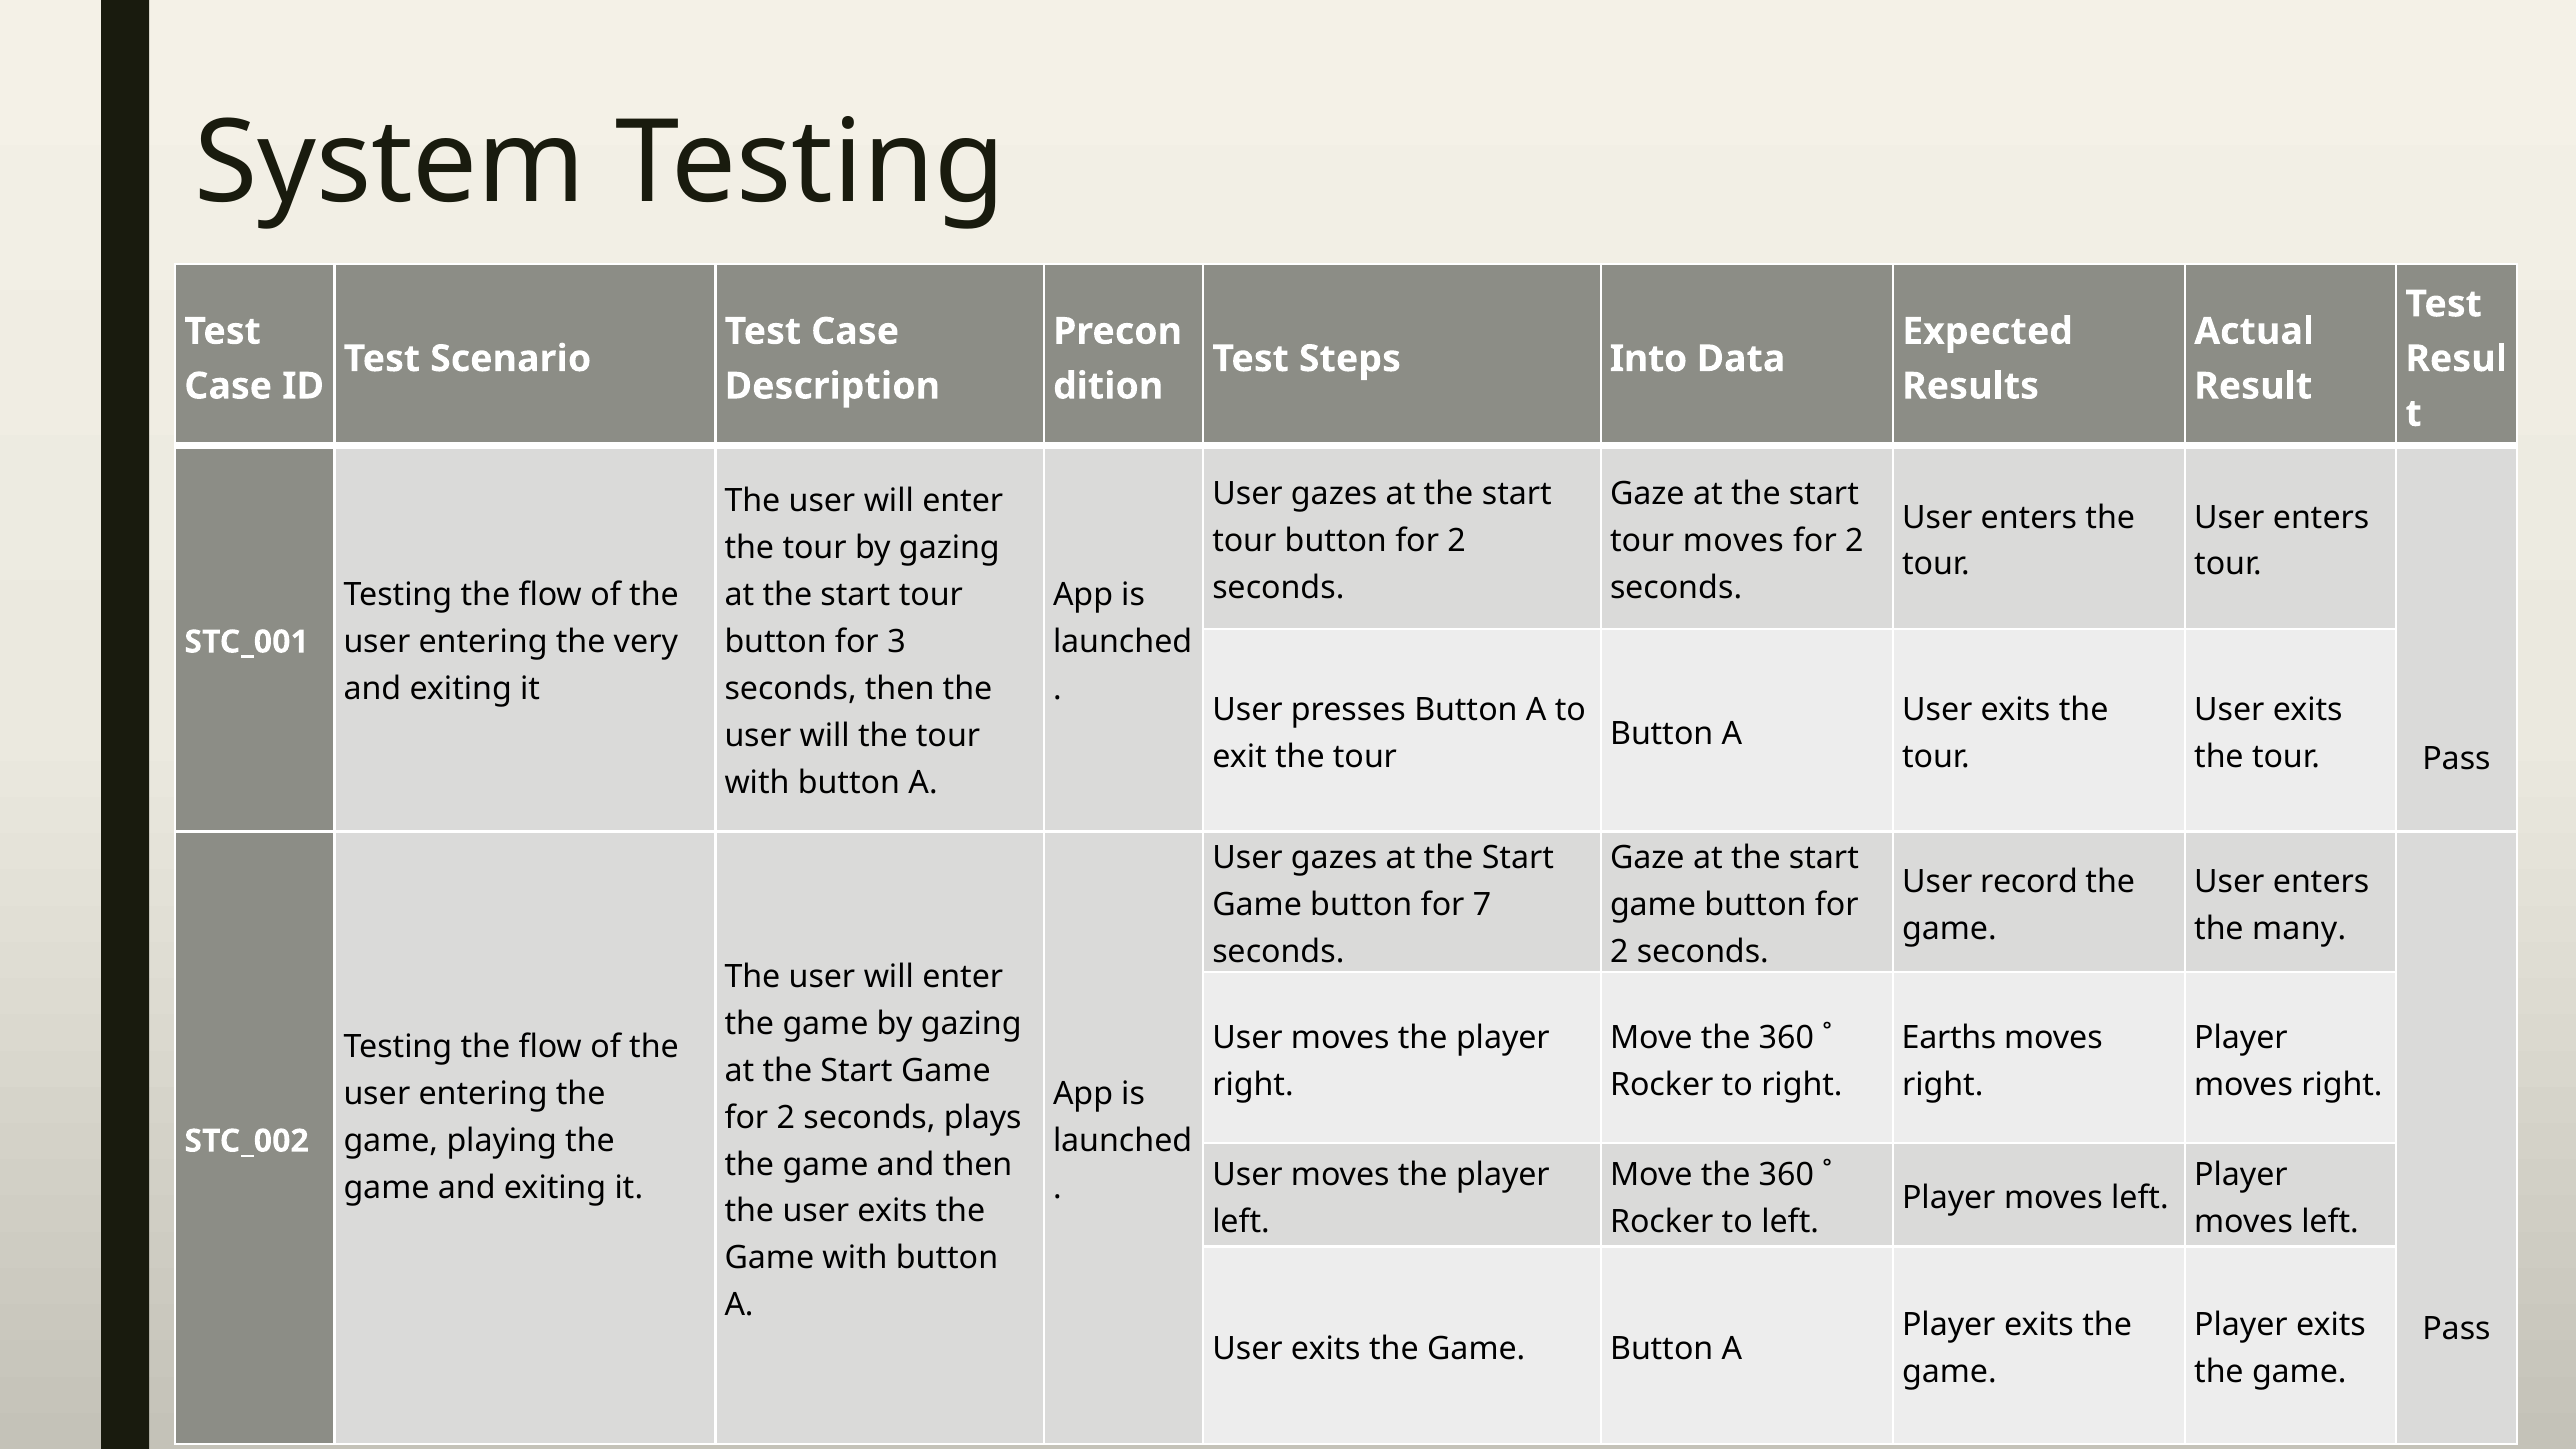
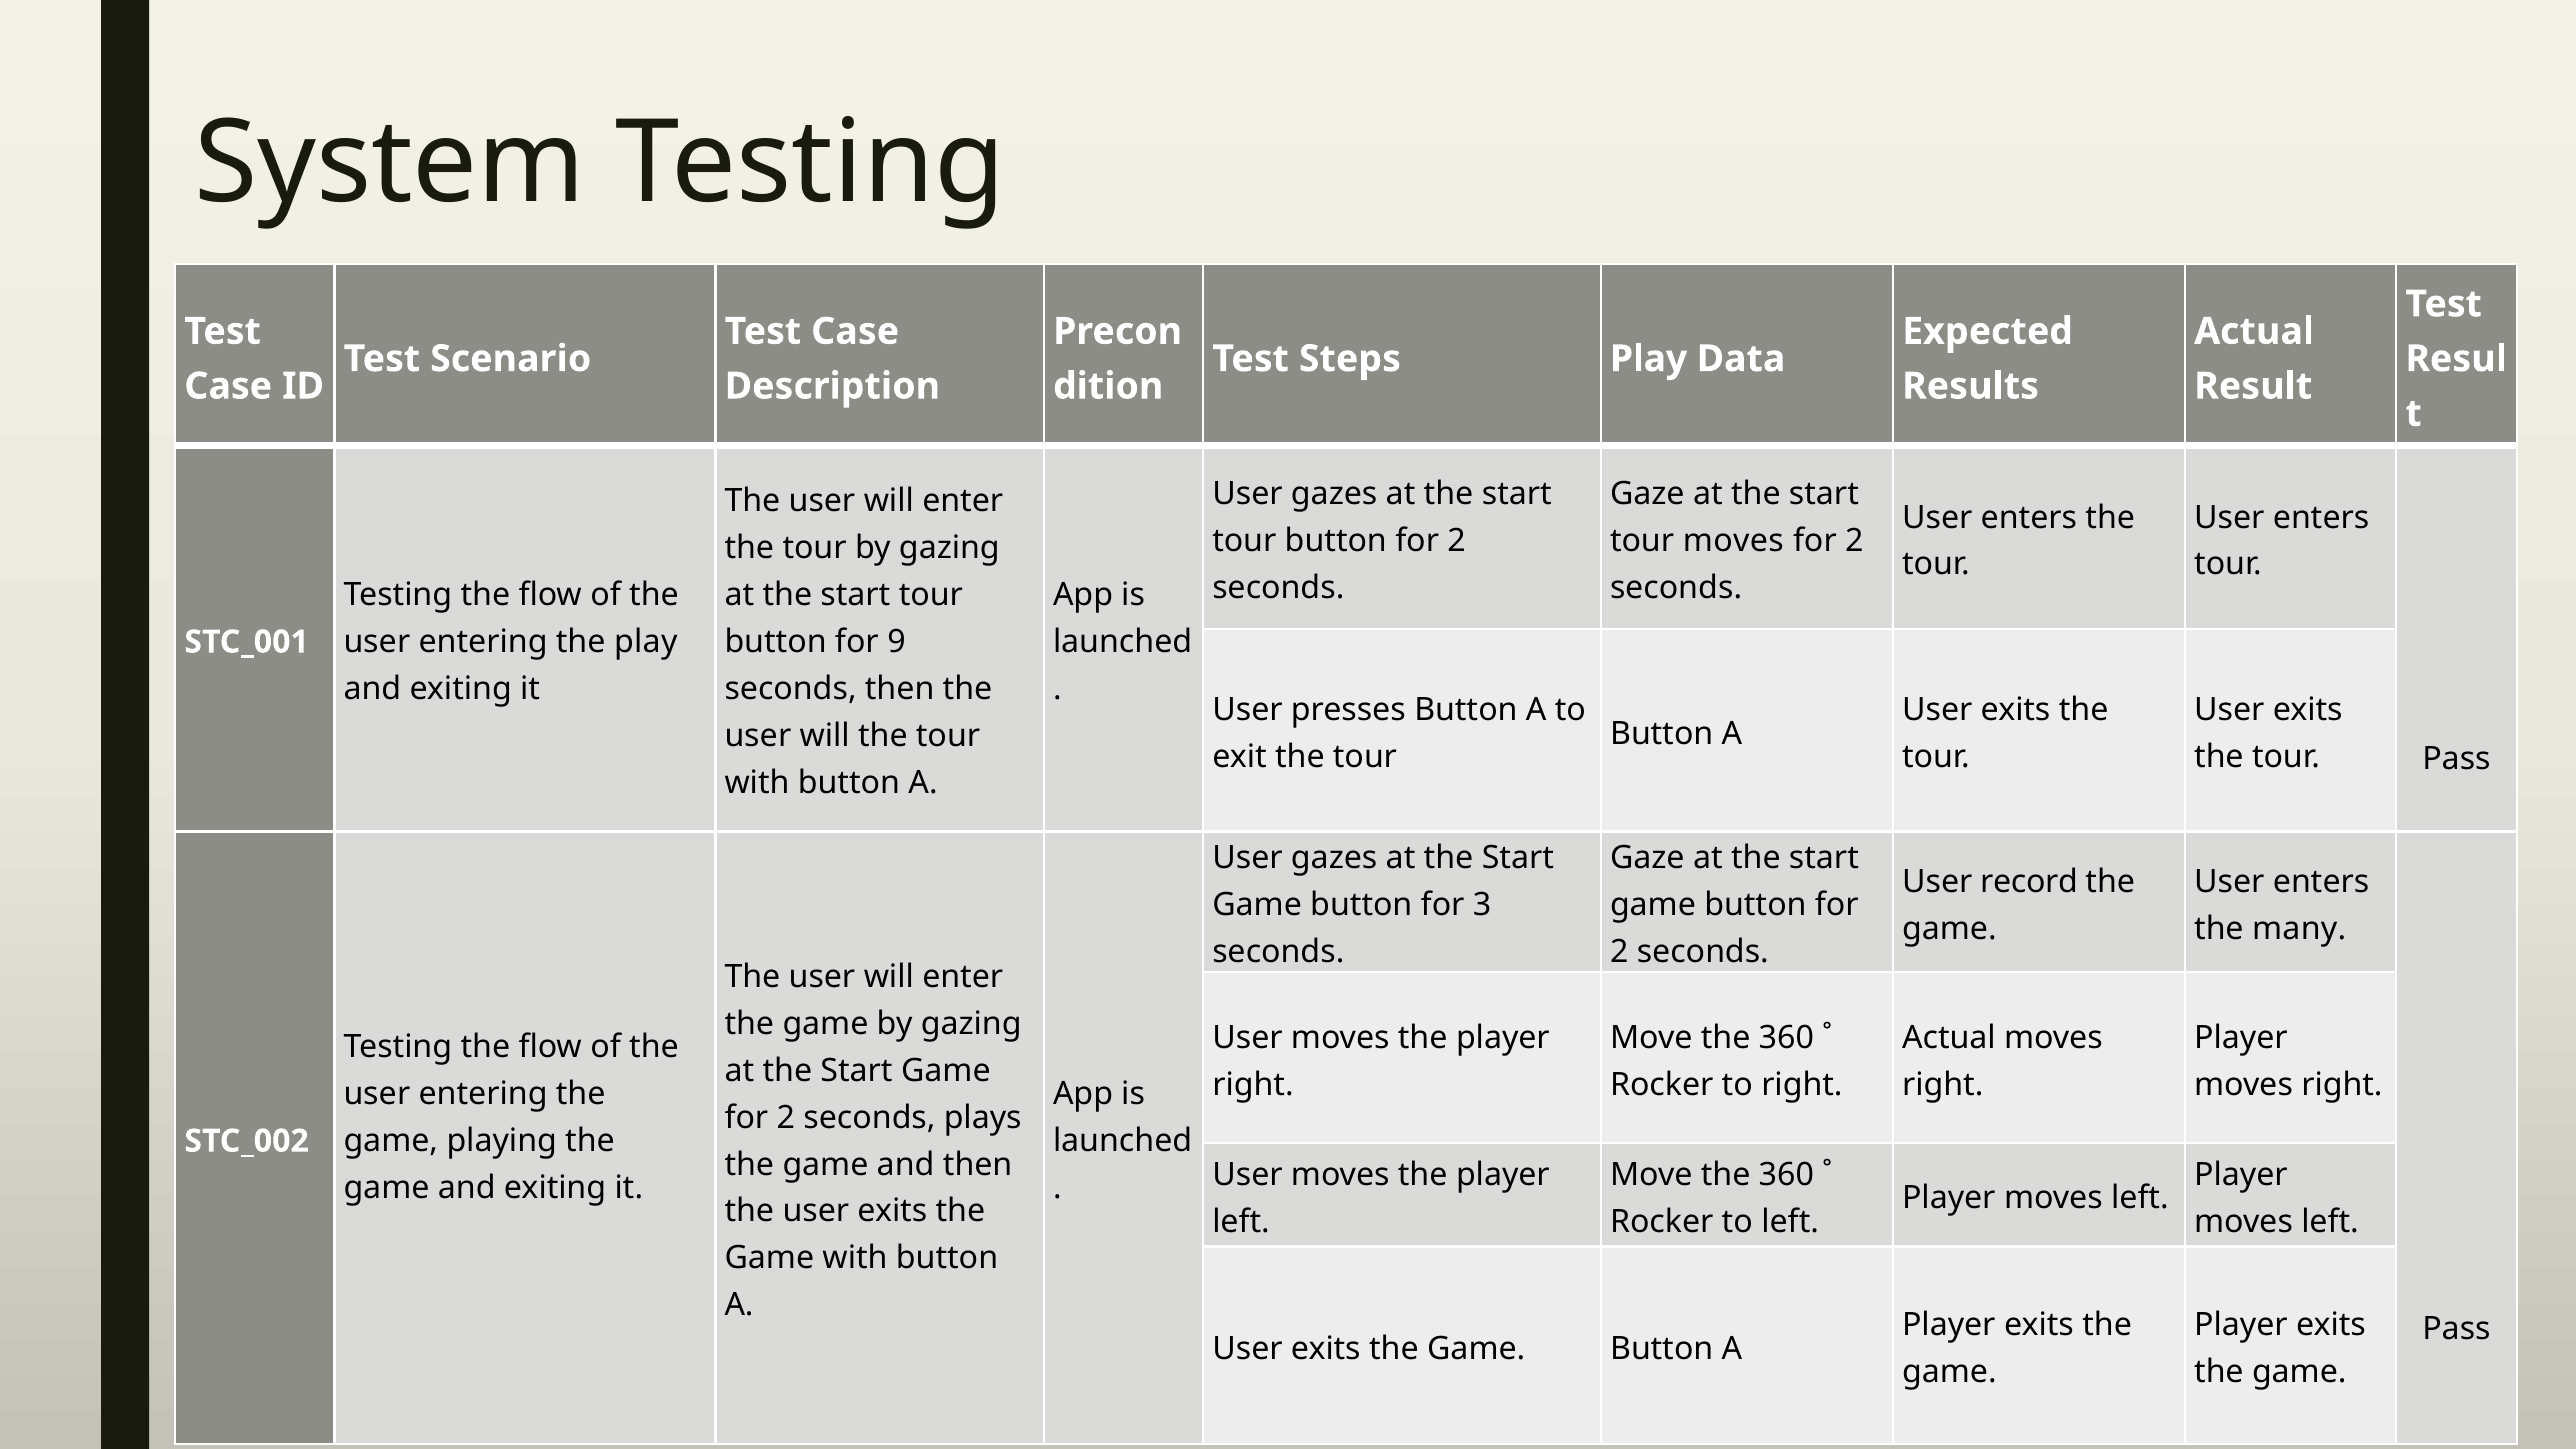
Steps Into: Into -> Play (1649, 359)
the very: very -> play (646, 642)
3: 3 -> 9 (896, 642)
7: 7 -> 3 (1482, 905)
Earths: Earths -> Actual (1949, 1038)
